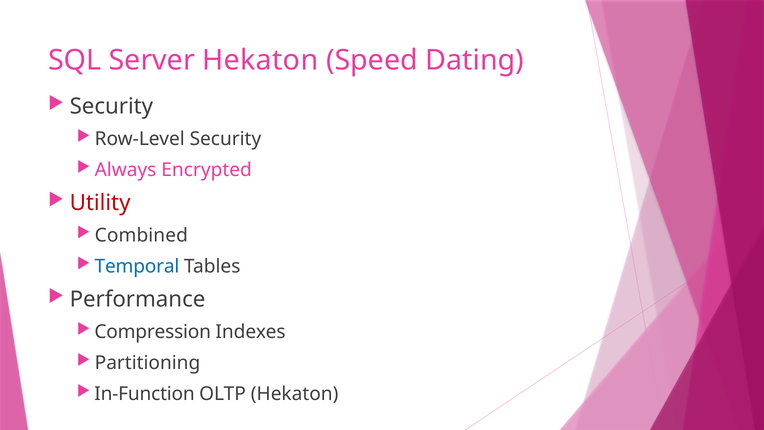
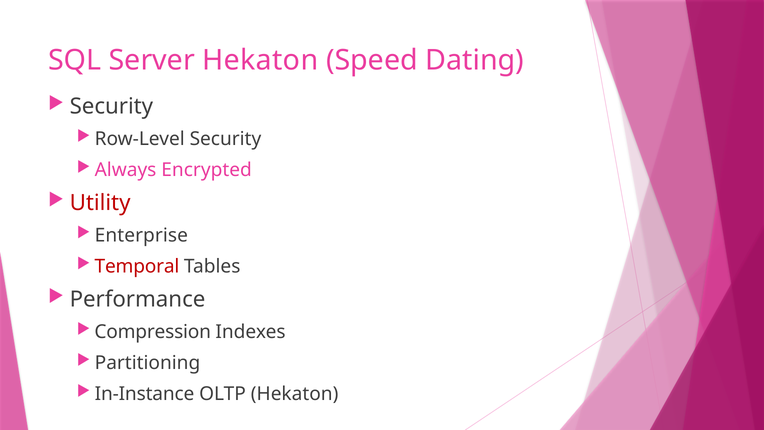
Combined: Combined -> Enterprise (141, 235)
Temporal colour: blue -> red (137, 266)
In-Function: In-Function -> In-Instance (145, 393)
